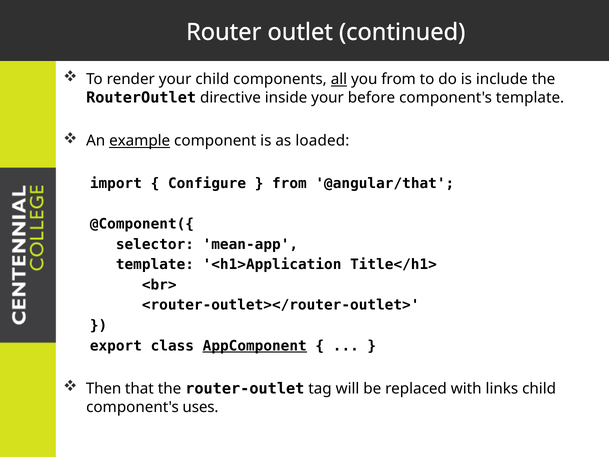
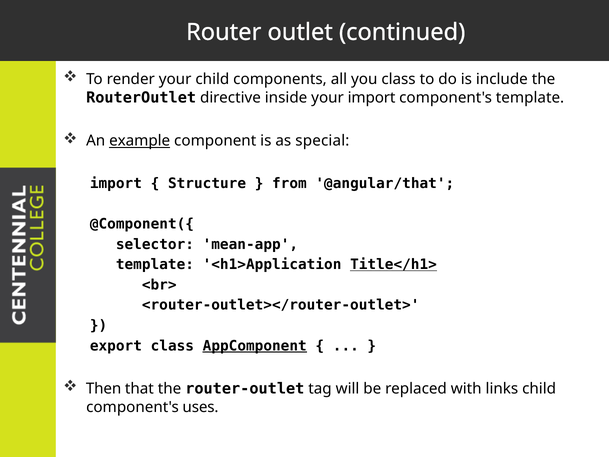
all underline: present -> none (339, 79)
you from: from -> class (399, 79)
your before: before -> import (372, 97)
loaded: loaded -> special (322, 141)
Configure: Configure -> Structure (207, 183)
Title</h1> underline: none -> present (393, 264)
